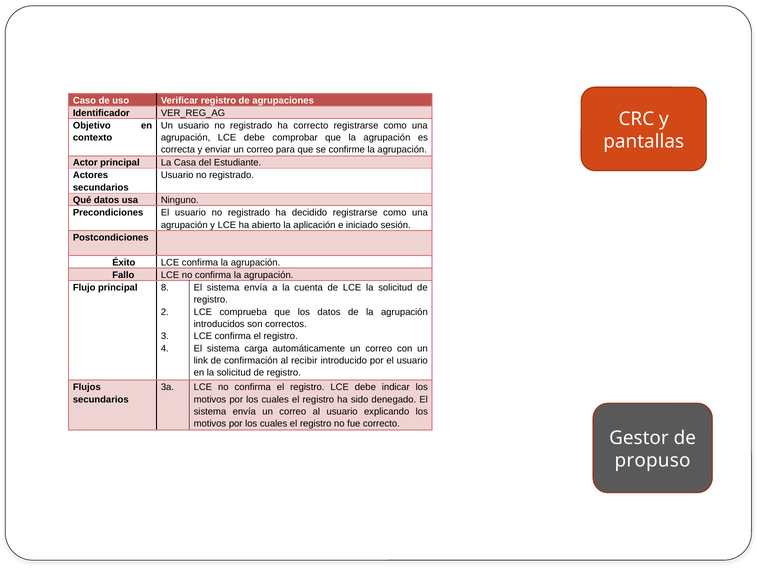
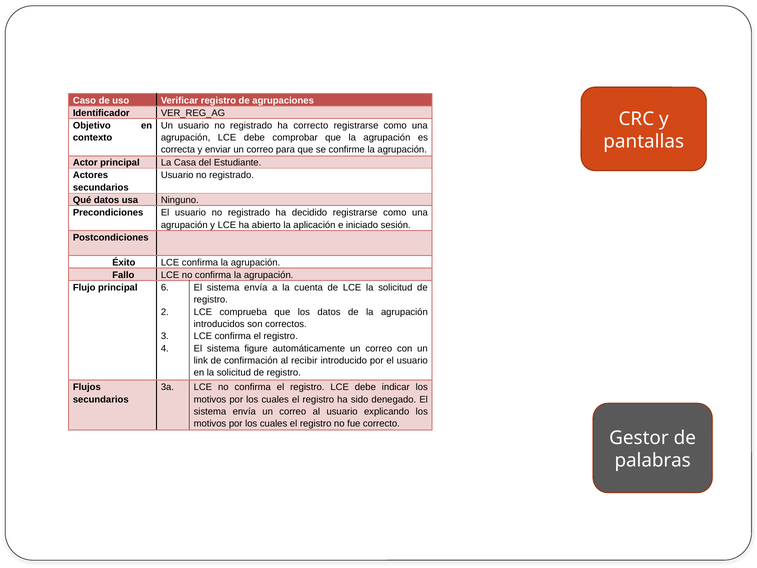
8: 8 -> 6 (165, 287)
carga: carga -> figure (256, 348)
propuso: propuso -> palabras (653, 460)
